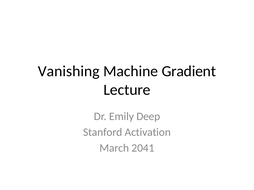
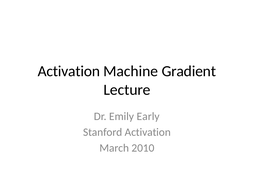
Vanishing: Vanishing -> Activation (69, 71)
Deep: Deep -> Early (148, 117)
2041: 2041 -> 2010 (143, 148)
